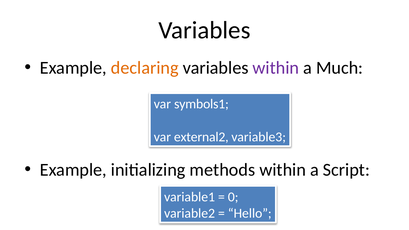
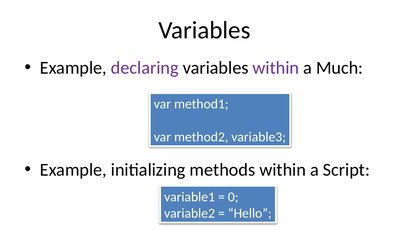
declaring colour: orange -> purple (145, 68)
symbols1: symbols1 -> method1 (201, 104)
external2: external2 -> method2 (201, 137)
